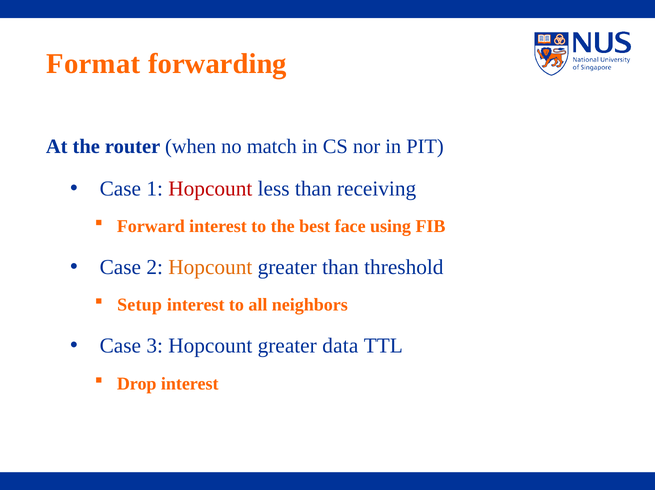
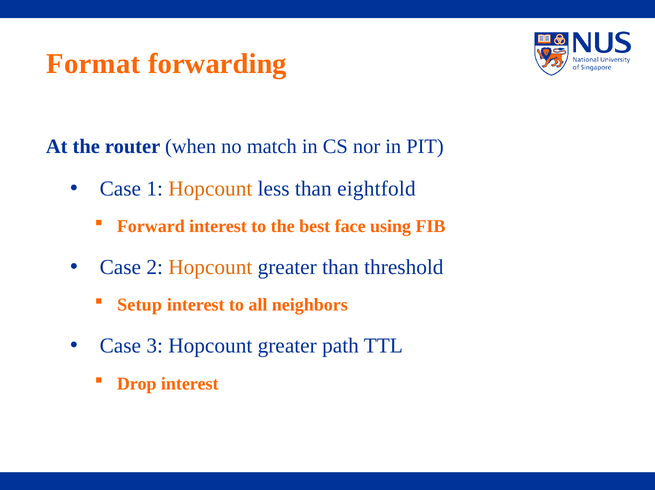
Hopcount colour: red -> orange (210, 189)
receiving: receiving -> eightfold (376, 189)
data: data -> path (340, 346)
